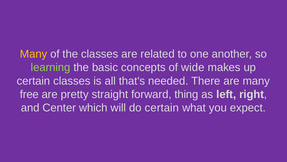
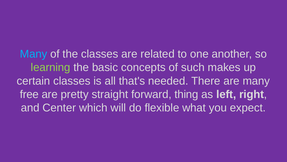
Many colour: yellow -> light blue (34, 54)
wide: wide -> such (193, 67)
do certain: certain -> flexible (162, 107)
